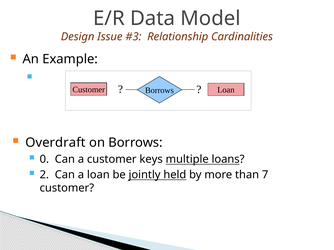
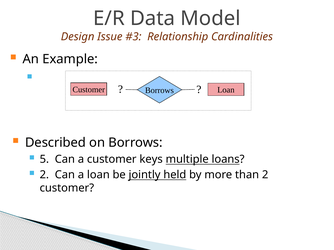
Overdraft: Overdraft -> Described (55, 143)
0: 0 -> 5 (44, 159)
than 7: 7 -> 2 (265, 175)
